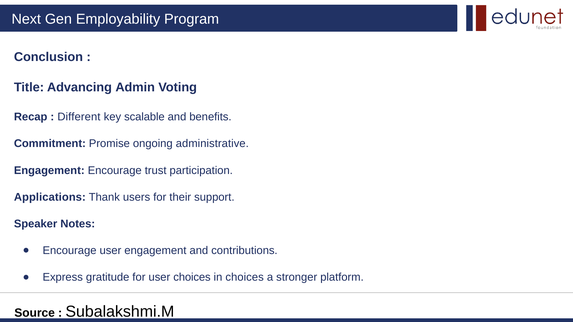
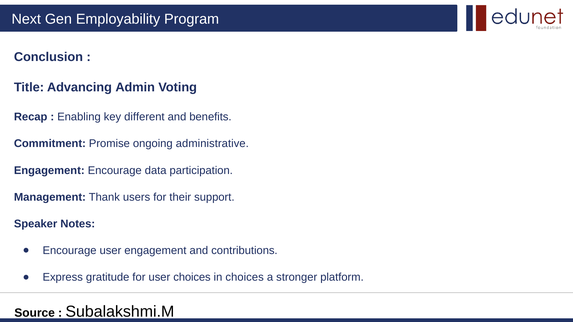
Different: Different -> Enabling (79, 117)
scalable: scalable -> different (144, 117)
trust: trust -> data (156, 171)
Applications: Applications -> Management (50, 197)
